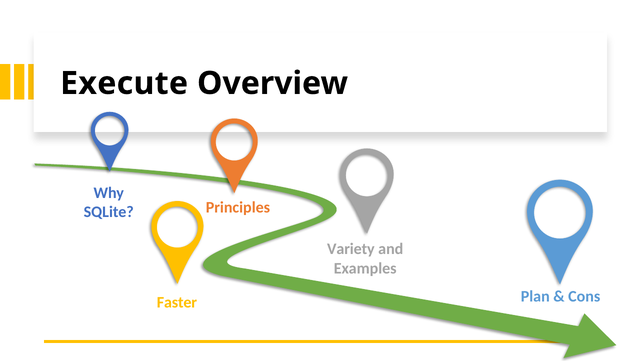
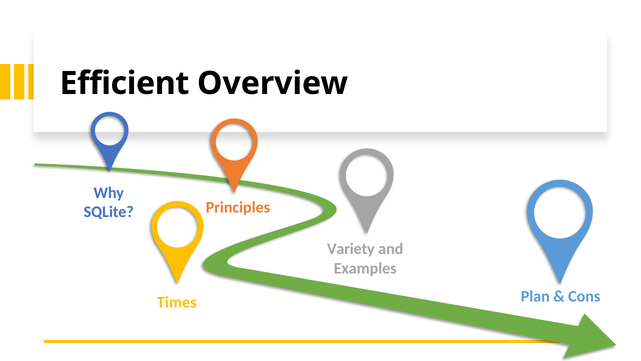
Execute: Execute -> Efficient (124, 83)
Faster: Faster -> Times (177, 302)
